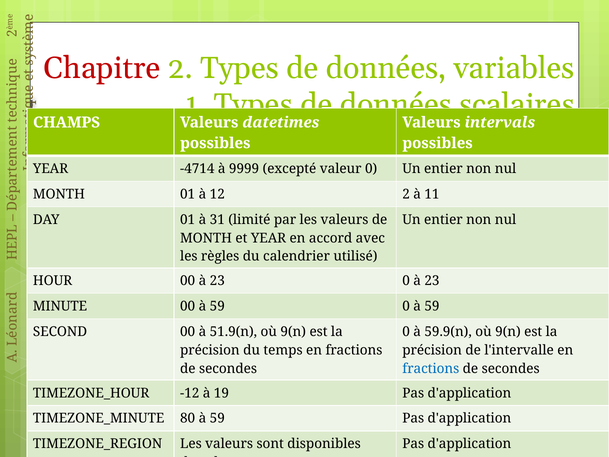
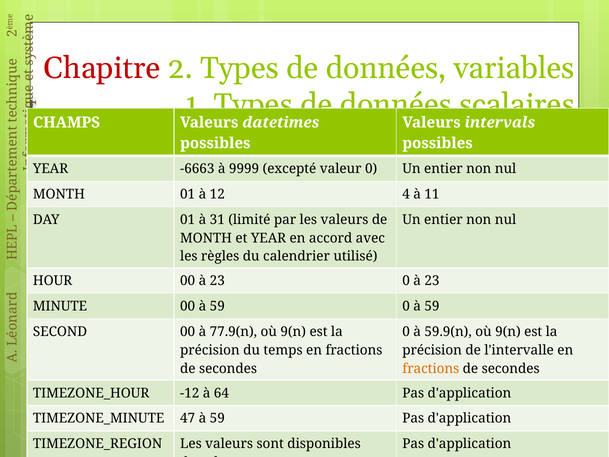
-4714: -4714 -> -6663 (197, 169)
12 2: 2 -> 4 (406, 194)
51.9(n: 51.9(n -> 77.9(n (233, 332)
fractions colour: blue -> orange (431, 368)
19: 19 -> 64 (221, 393)
80: 80 -> 47 (188, 418)
